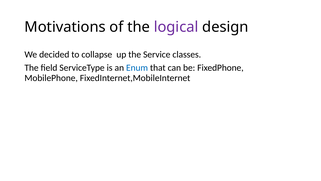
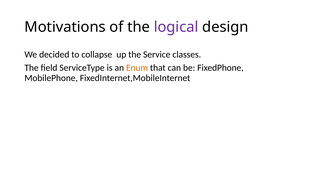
Enum colour: blue -> orange (137, 68)
